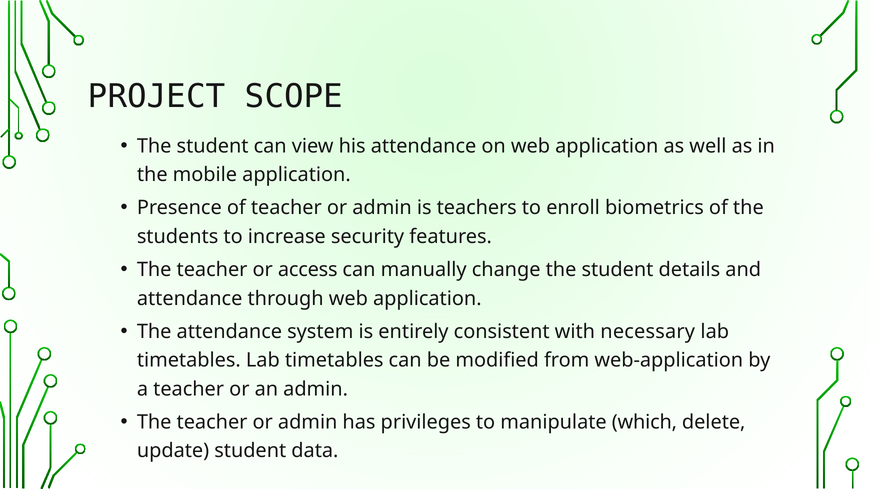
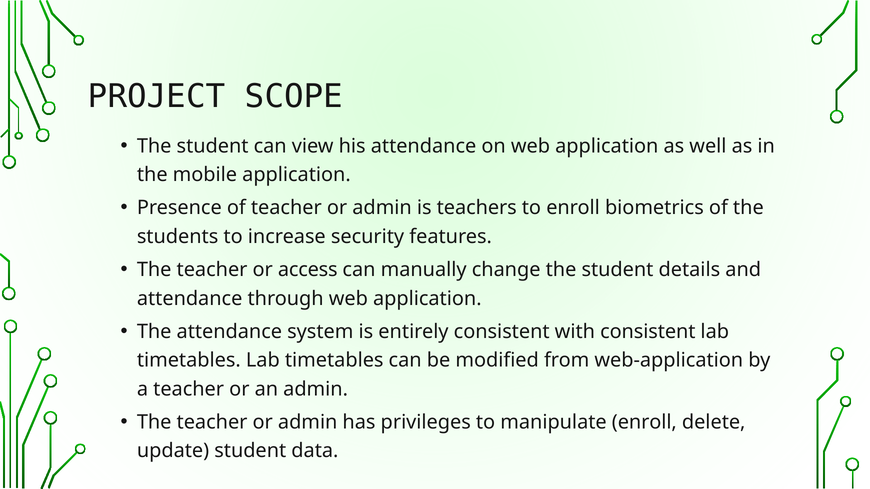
with necessary: necessary -> consistent (648, 332)
manipulate which: which -> enroll (644, 423)
